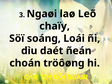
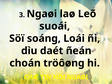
chaïy: chaïy -> suoái (55, 26)
